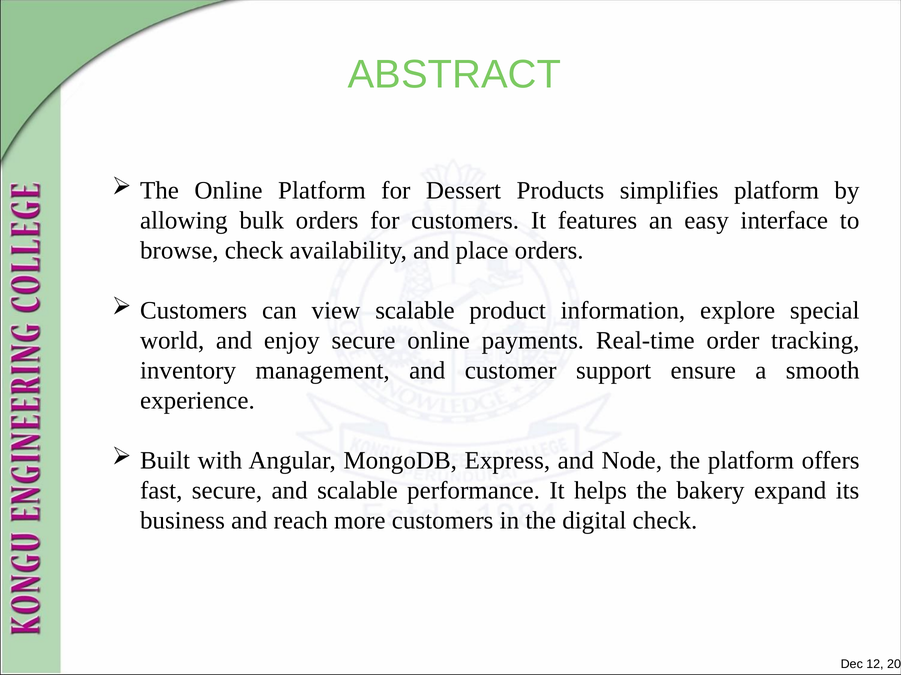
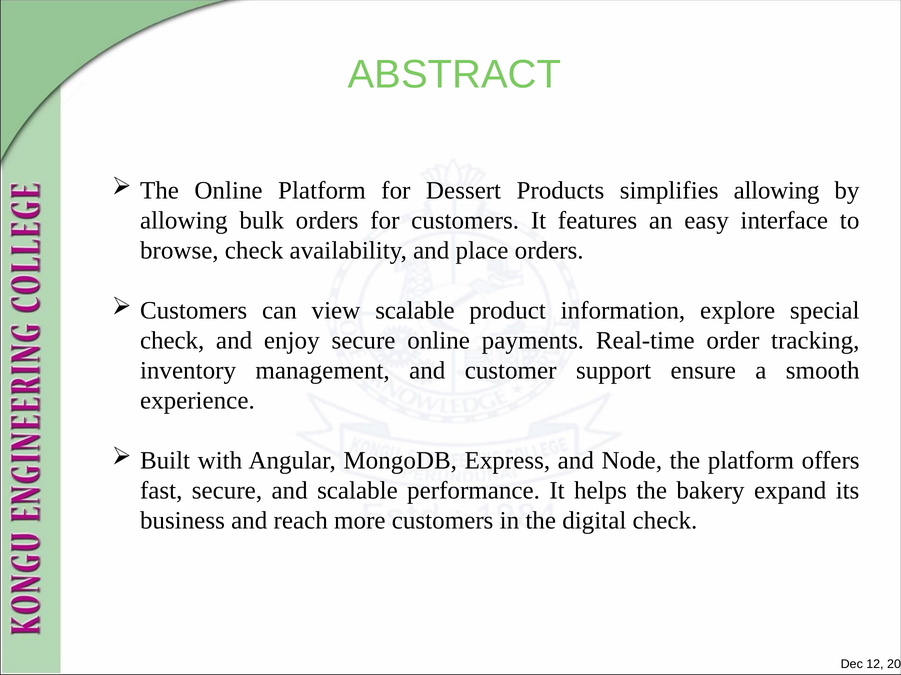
simplifies platform: platform -> allowing (777, 191)
world: world -> check (172, 341)
